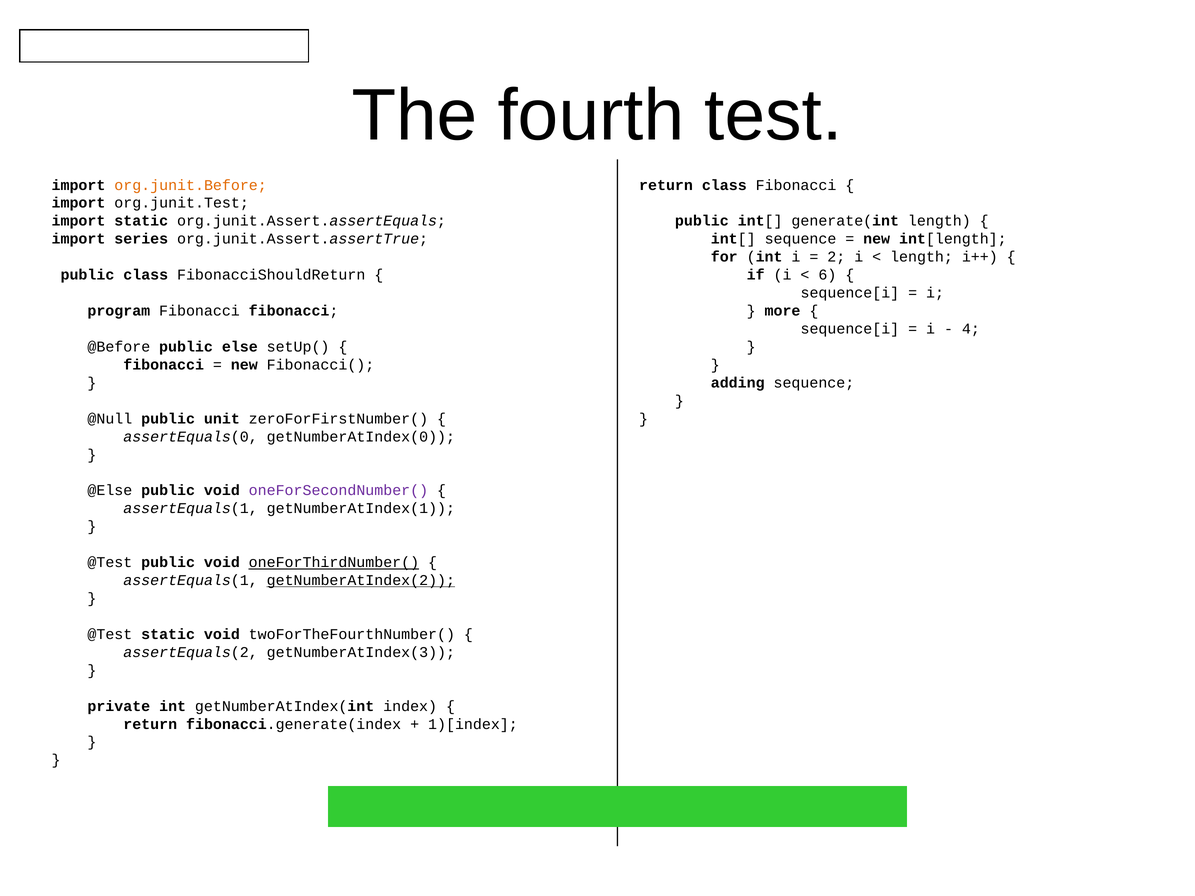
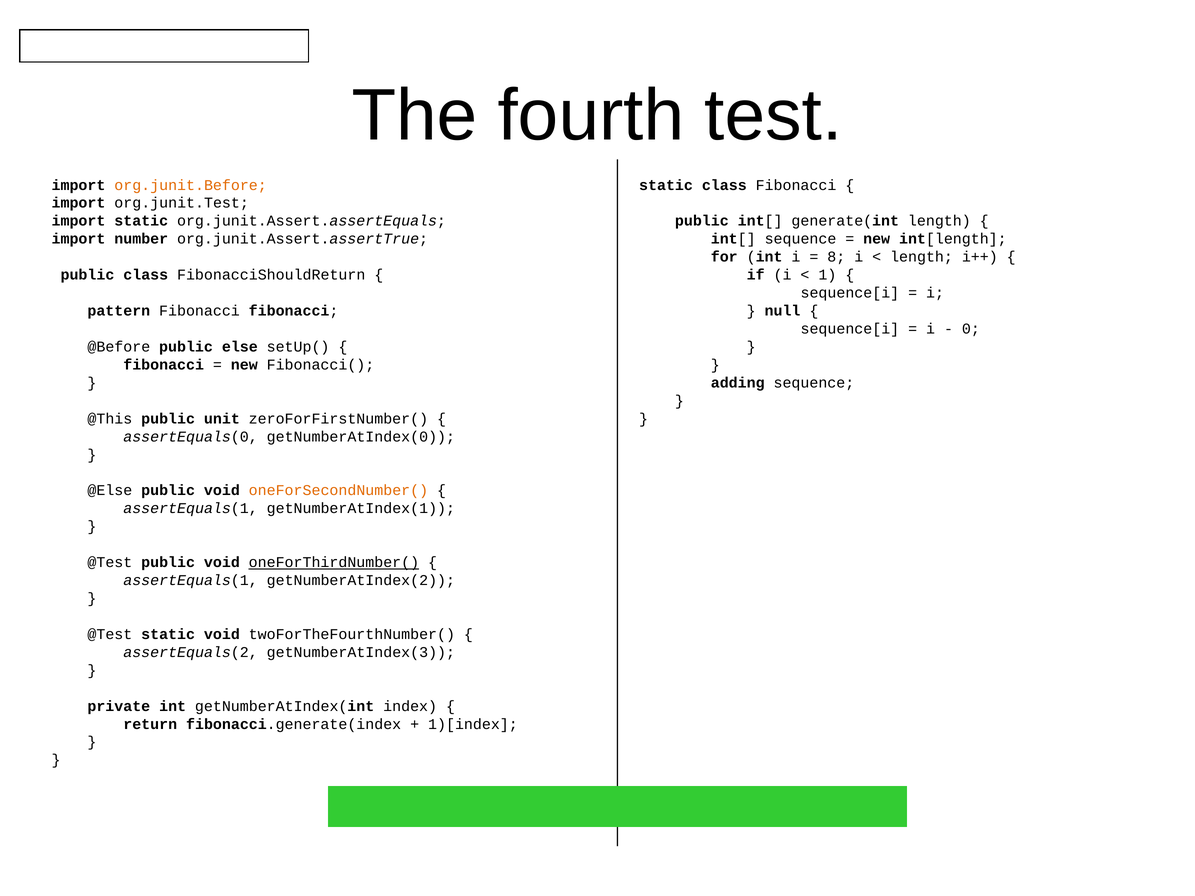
return: return -> static (666, 185)
series: series -> number (141, 239)
2: 2 -> 8 (836, 257)
6: 6 -> 1 (827, 275)
program: program -> pattern (119, 311)
more: more -> null (783, 311)
4: 4 -> 0 (971, 329)
@Null: @Null -> @This (110, 419)
oneForSecondNumber( colour: purple -> orange (338, 491)
getNumberAtIndex(2 underline: present -> none (361, 581)
